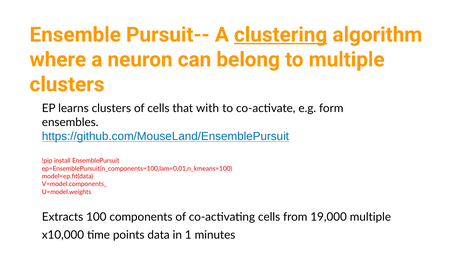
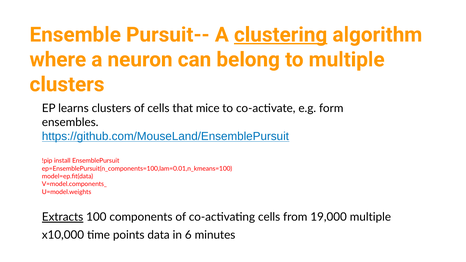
with: with -> mice (208, 108)
Extracts underline: none -> present (63, 217)
1: 1 -> 6 (188, 235)
